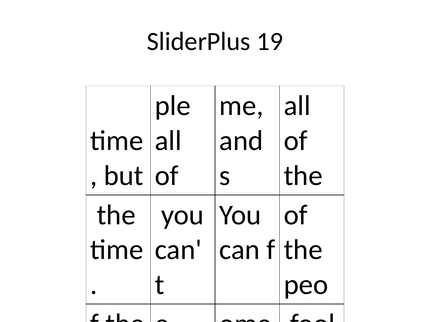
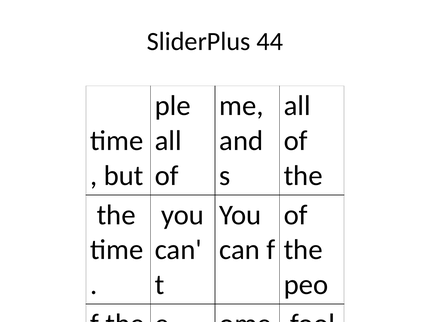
19: 19 -> 44 (270, 42)
